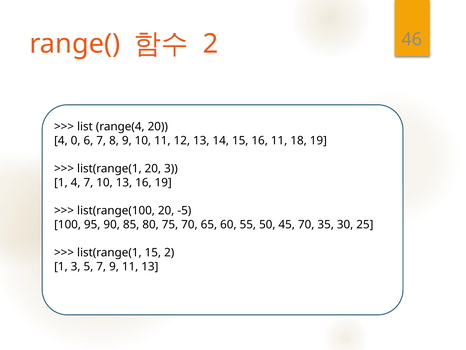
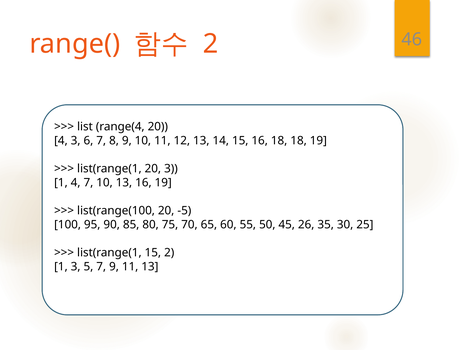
4 0: 0 -> 3 (76, 140)
16 11: 11 -> 18 (279, 140)
45 70: 70 -> 26 (306, 224)
